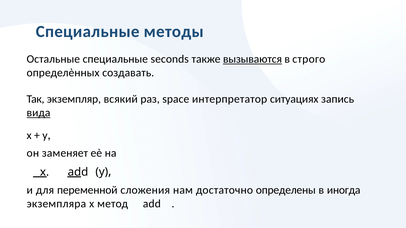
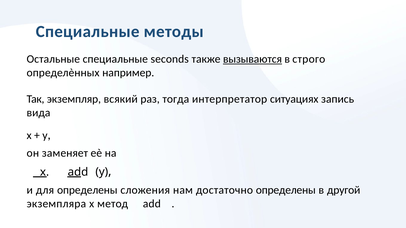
создавать: создавать -> например (128, 73)
space: space -> тогда (176, 99)
вида underline: present -> none (39, 113)
для переменной: переменной -> определены (87, 190)
иногда: иногда -> другой (344, 190)
